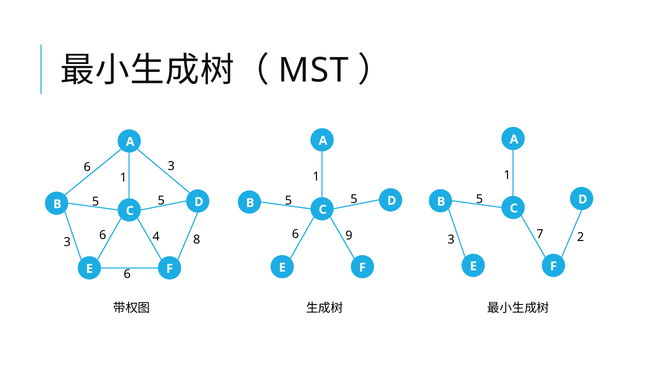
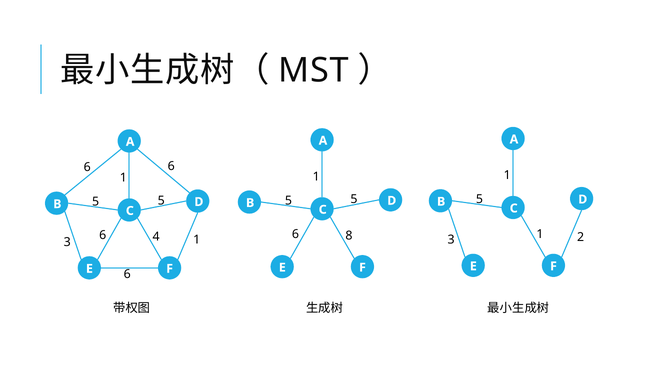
3: 3 -> 6 (171, 166)
9: 9 -> 8 (349, 236)
4 8: 8 -> 1 (197, 240)
3 7: 7 -> 1 (540, 234)
